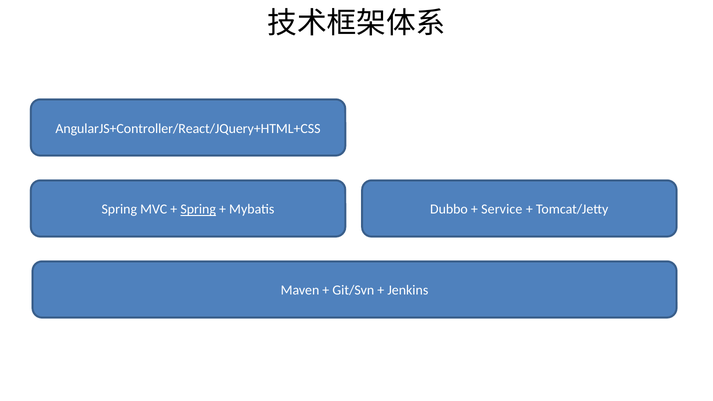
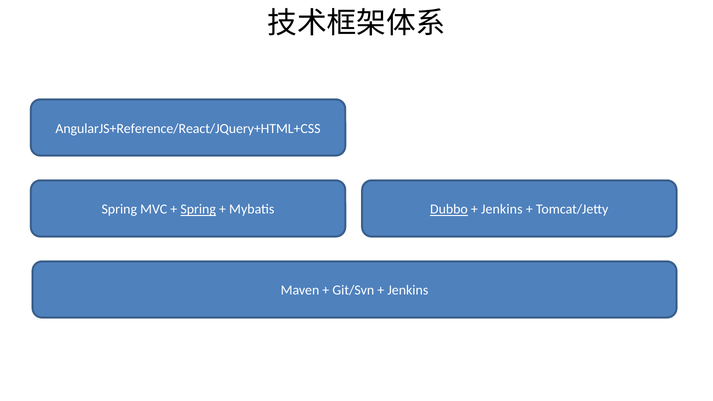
AngularJS+Controller/React/JQuery+HTML+CSS: AngularJS+Controller/React/JQuery+HTML+CSS -> AngularJS+Reference/React/JQuery+HTML+CSS (188, 128)
Dubbo underline: none -> present (449, 209)
Service: Service -> Jenkins (502, 209)
